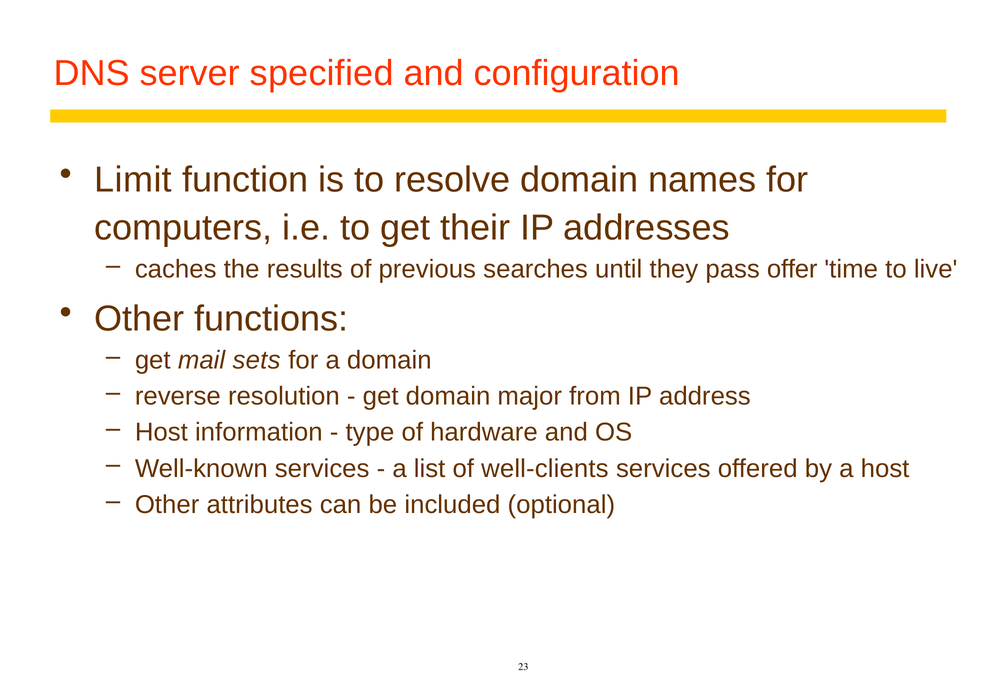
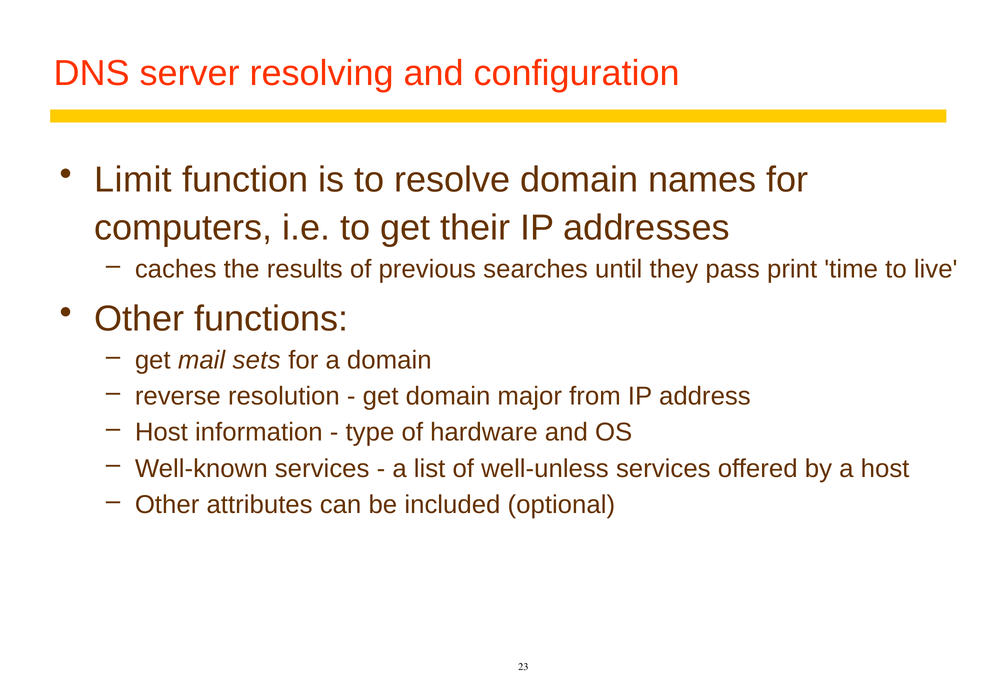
specified: specified -> resolving (322, 73)
offer: offer -> print (792, 269)
well-clients: well-clients -> well-unless (545, 468)
